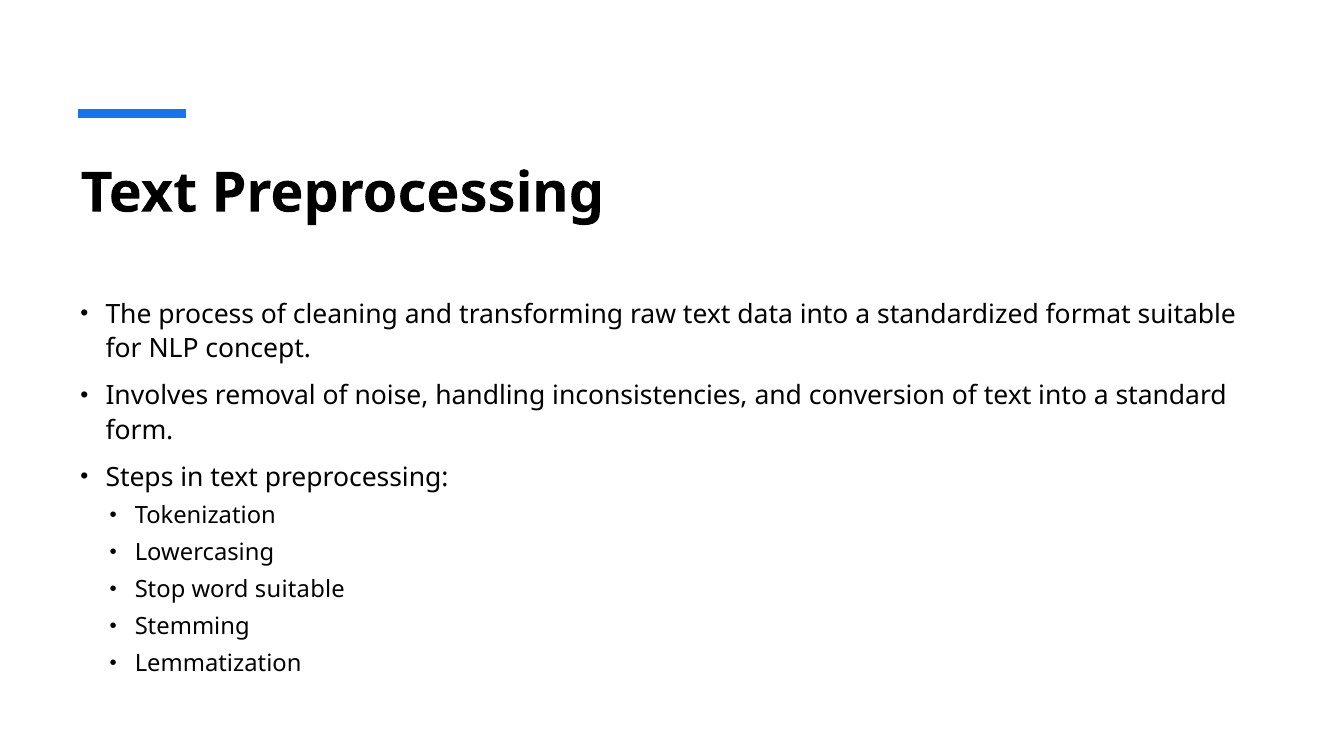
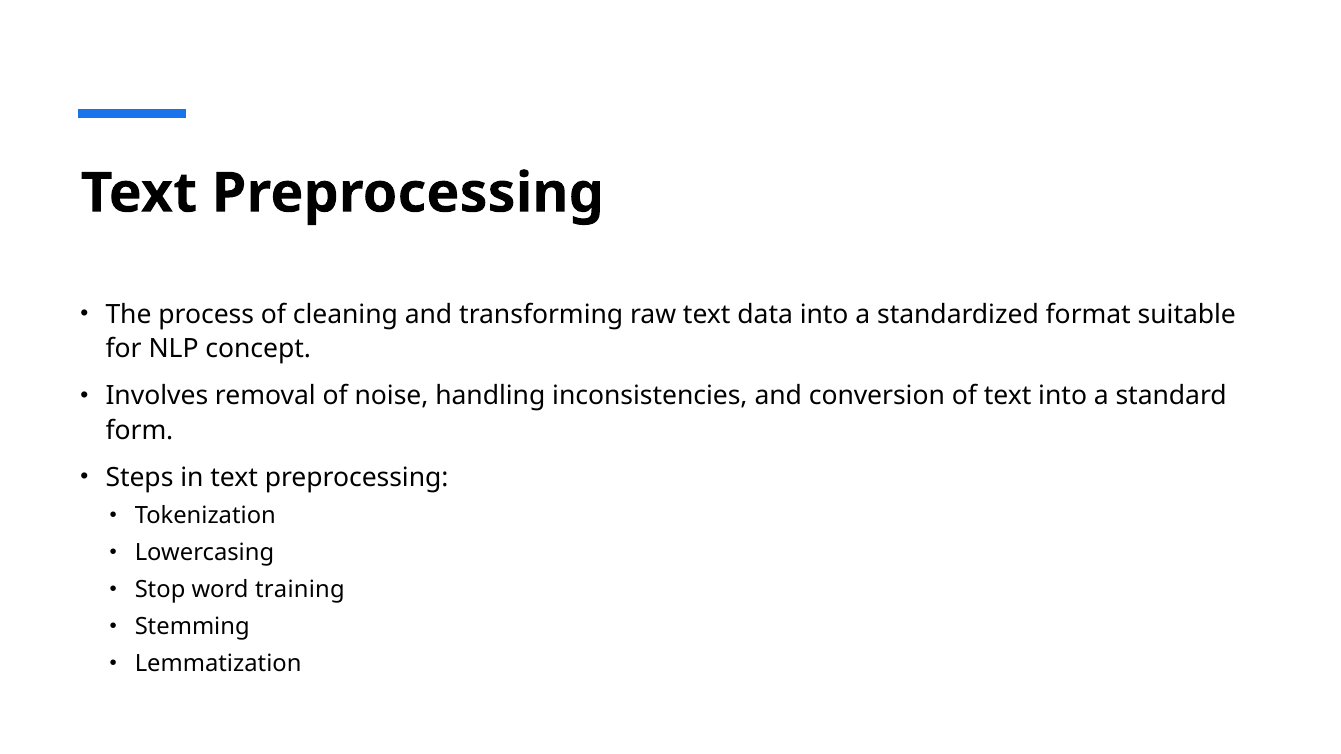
word suitable: suitable -> training (300, 590)
